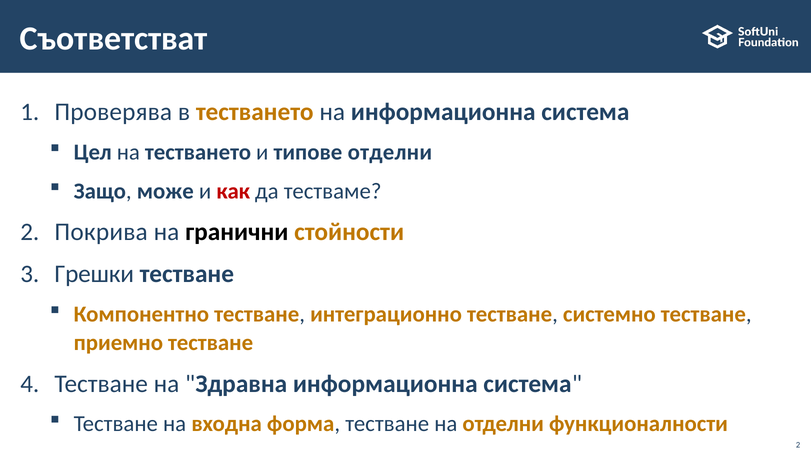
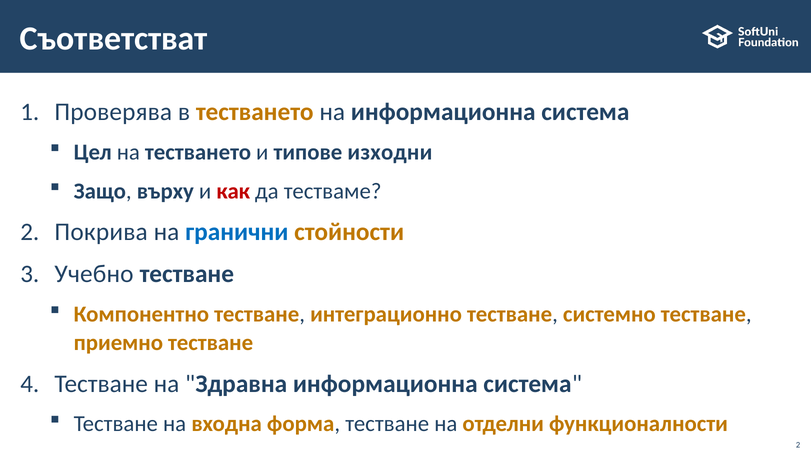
типове отделни: отделни -> изходни (390, 152)
може: може -> върху (165, 191)
гранични colour: black -> blue (237, 232)
Грешки: Грешки -> Учебно (94, 274)
